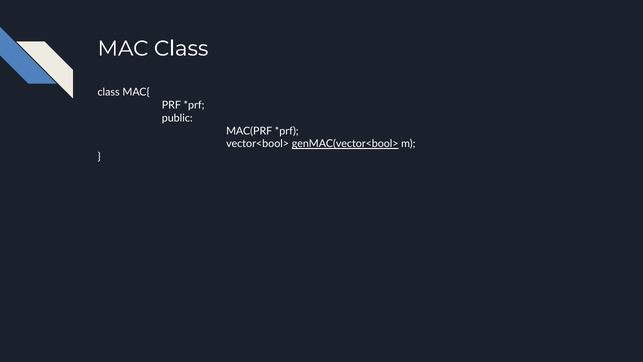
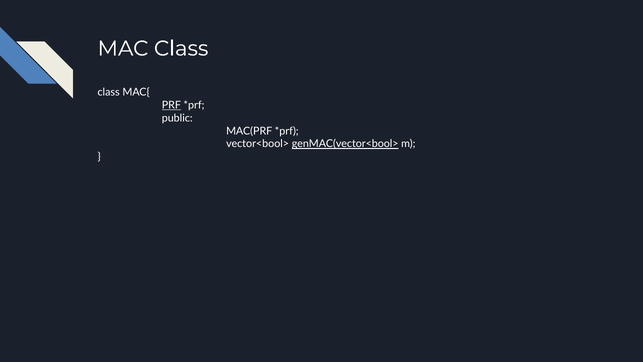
PRF underline: none -> present (171, 105)
